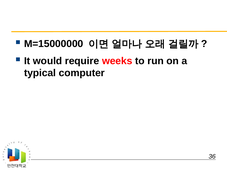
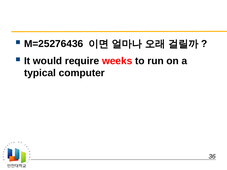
M=15000000: M=15000000 -> M=25276436 (54, 44)
